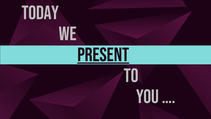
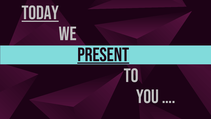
Today underline: none -> present (40, 13)
